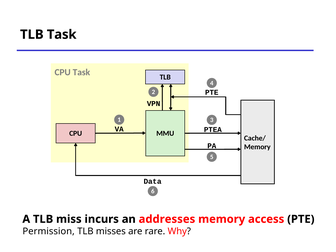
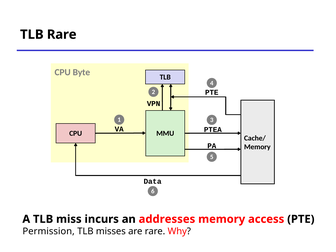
TLB Task: Task -> Rare (62, 34)
CPU Task: Task -> Byte (81, 72)
